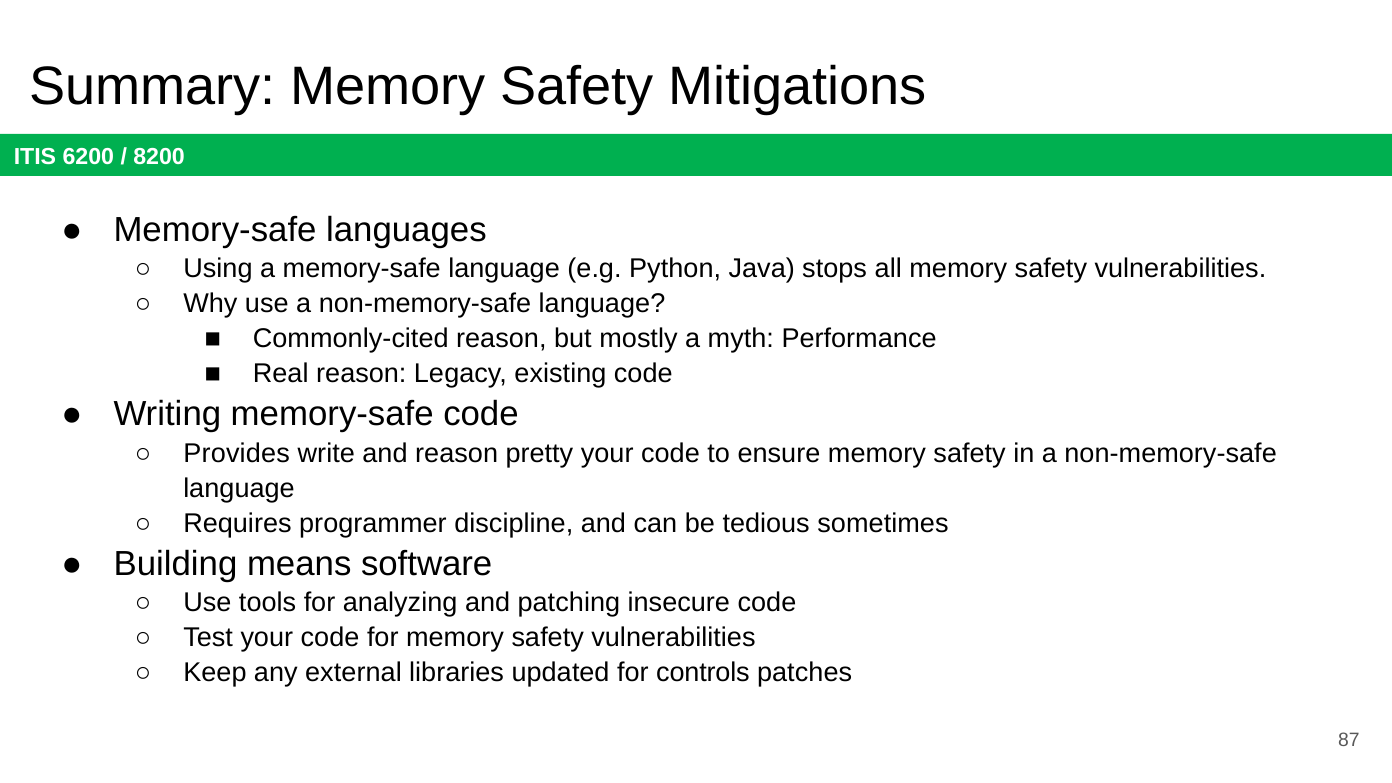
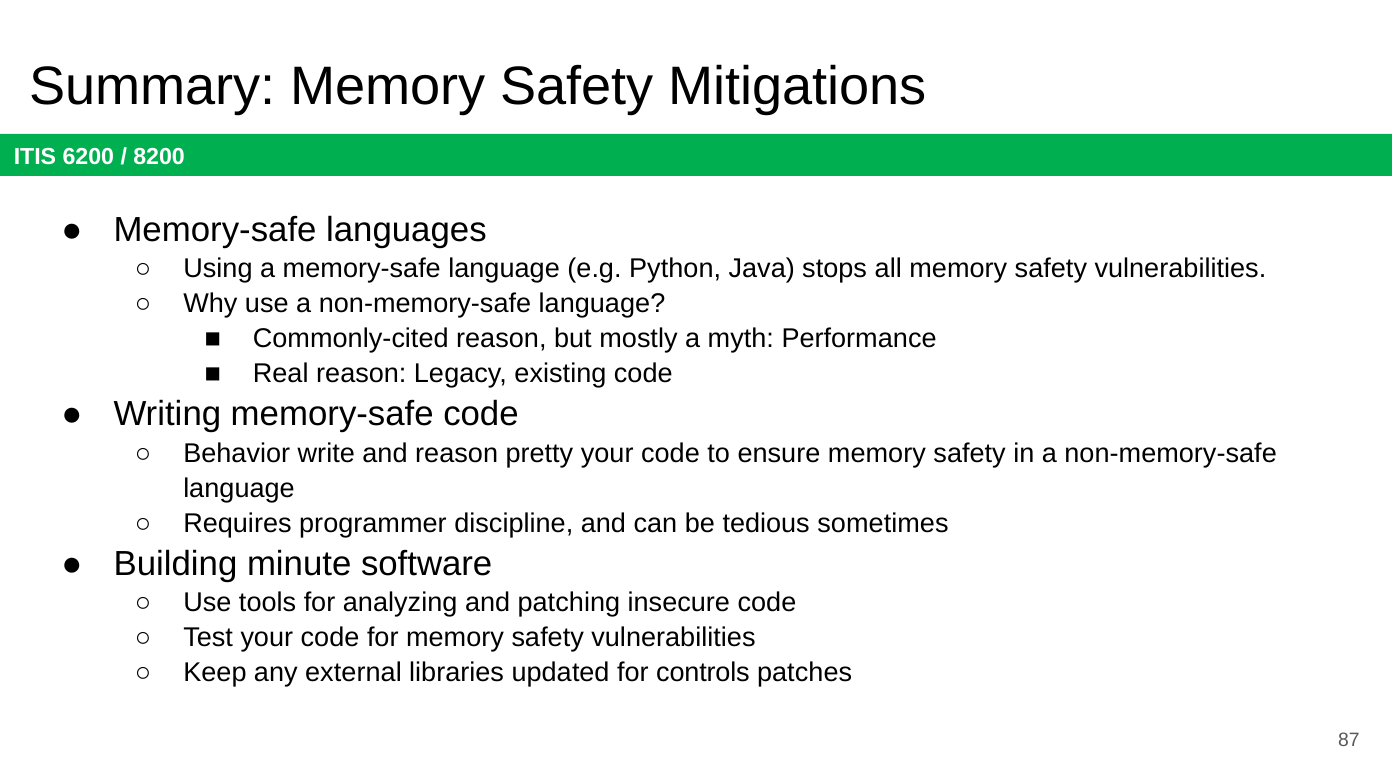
Provides: Provides -> Behavior (237, 453)
means: means -> minute (299, 564)
